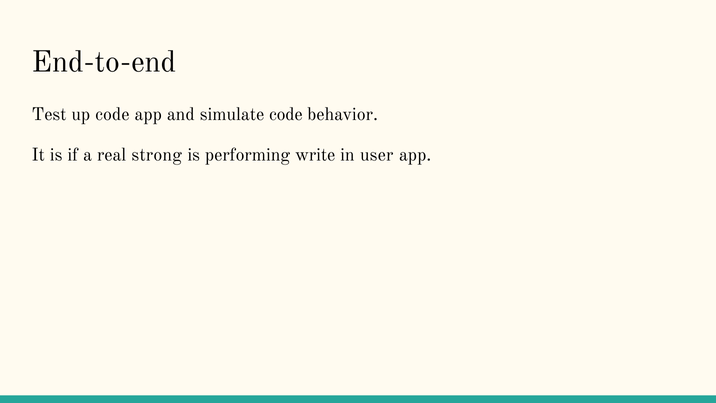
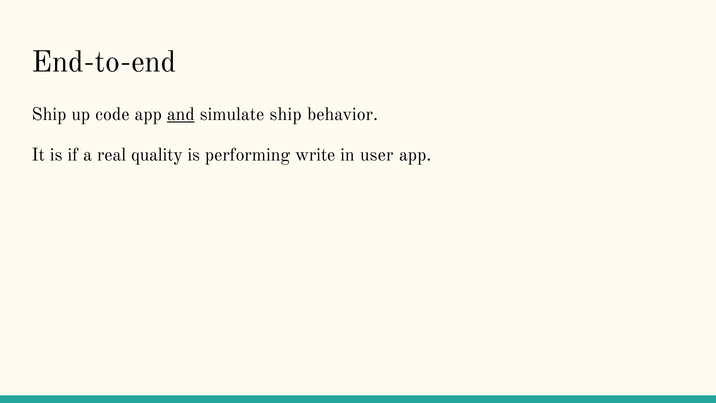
Test: Test -> Ship (49, 114)
and underline: none -> present (181, 114)
simulate code: code -> ship (286, 114)
strong: strong -> quality (157, 155)
